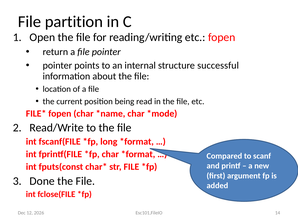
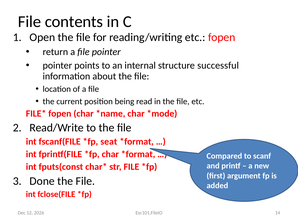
partition: partition -> contents (74, 22)
long: long -> seat (109, 142)
